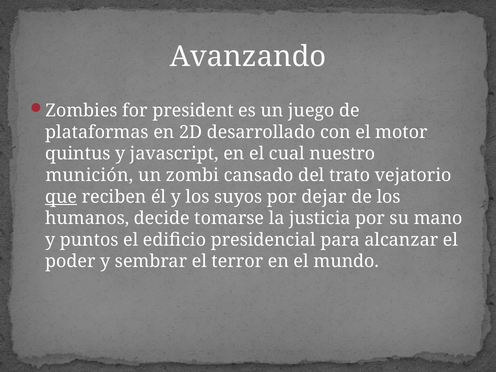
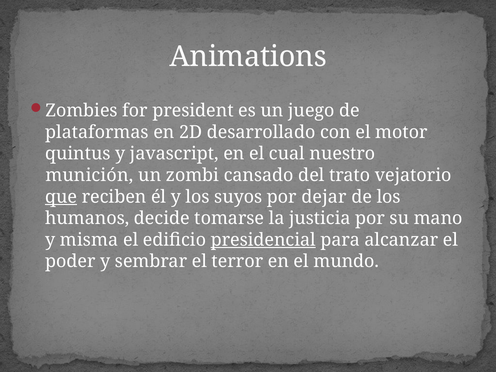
Avanzando: Avanzando -> Animations (248, 57)
puntos: puntos -> misma (89, 240)
presidencial underline: none -> present (263, 240)
